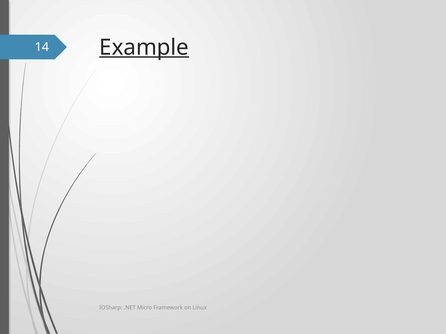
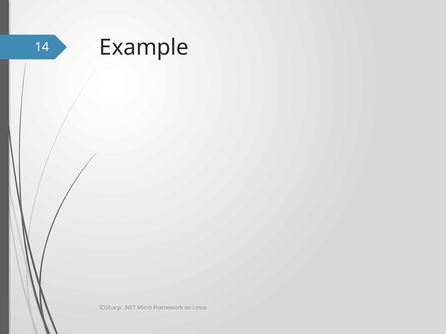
Example underline: present -> none (144, 48)
